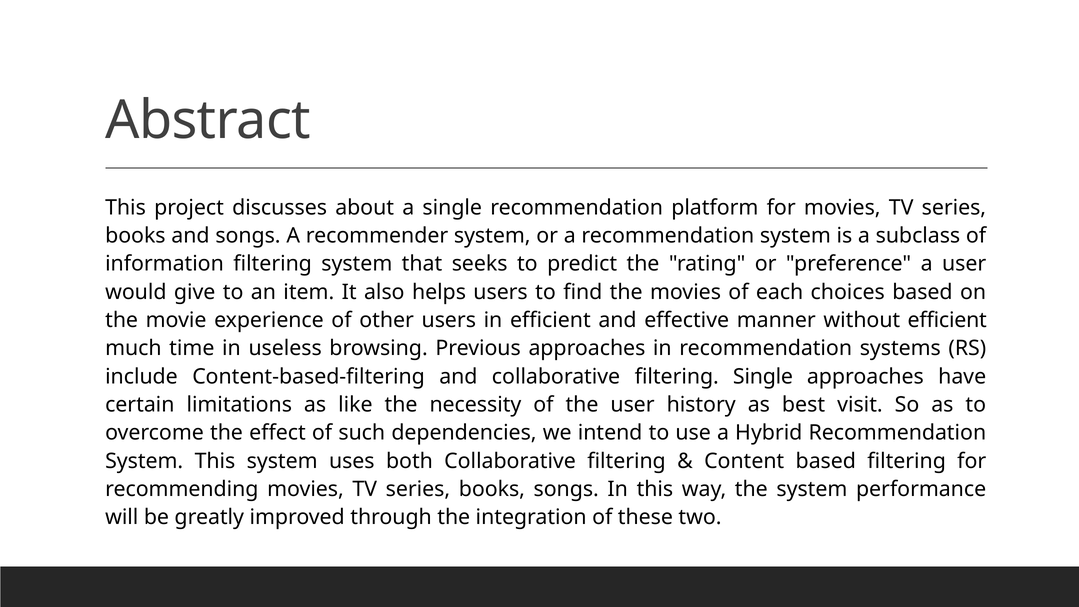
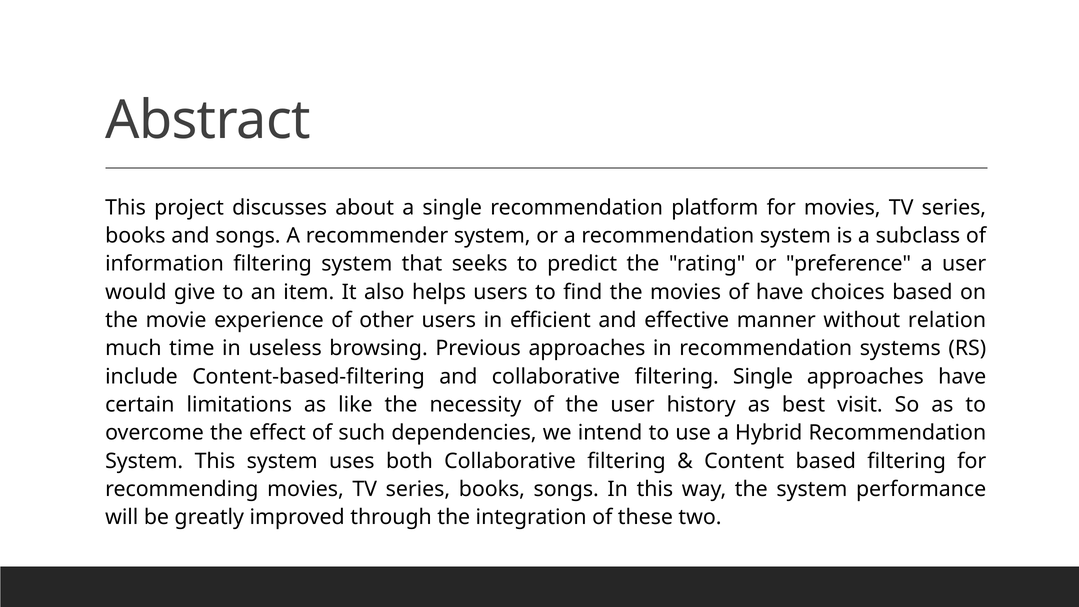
of each: each -> have (780, 292)
without efficient: efficient -> relation (947, 320)
